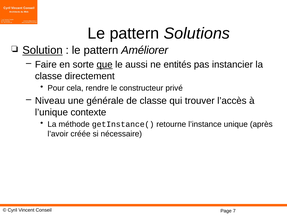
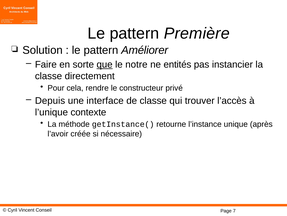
Solutions: Solutions -> Première (197, 33)
Solution underline: present -> none (43, 50)
aussi: aussi -> notre (136, 64)
Niveau: Niveau -> Depuis (50, 100)
générale: générale -> interface (105, 100)
